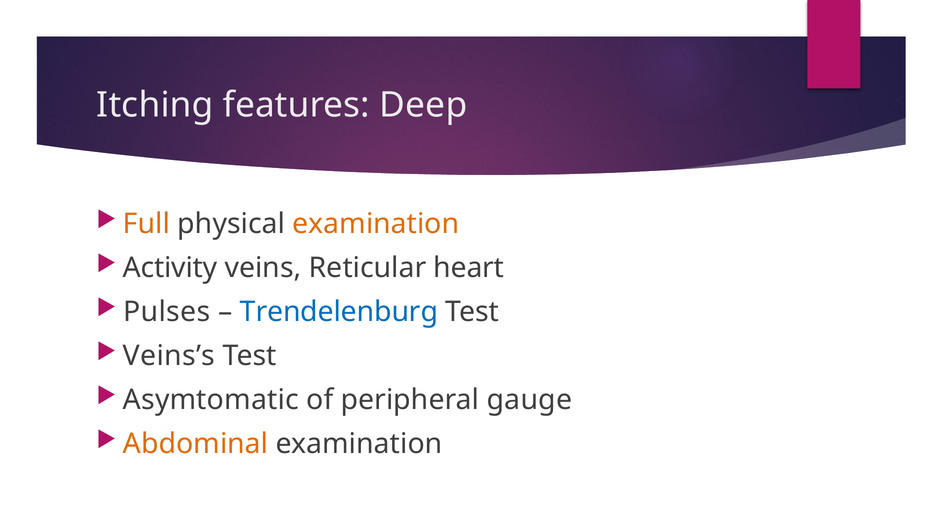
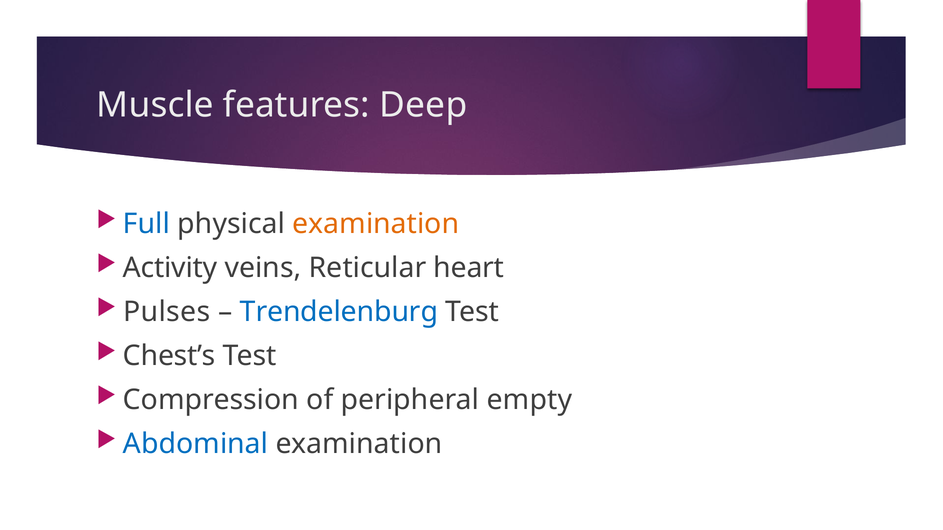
Itching: Itching -> Muscle (155, 105)
Full colour: orange -> blue (146, 224)
Veins’s: Veins’s -> Chest’s (169, 356)
Asymtomatic: Asymtomatic -> Compression (211, 400)
gauge: gauge -> empty (529, 400)
Abdominal colour: orange -> blue (196, 444)
